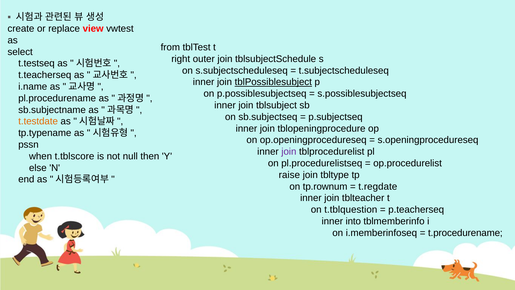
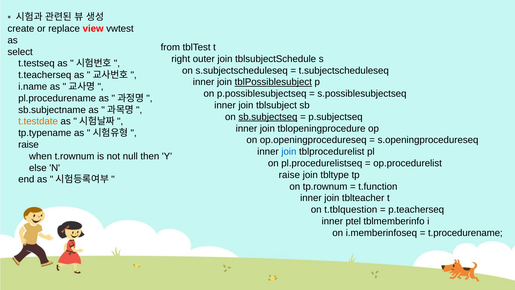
sb.subjectseq underline: none -> present (268, 117)
pssn: pssn -> raise (28, 144)
join colour: purple -> blue (289, 152)
t.tblscore: t.tblscore -> t.rownum (75, 156)
t.regdate: t.regdate -> t.function (378, 186)
into: into -> ptel (353, 221)
